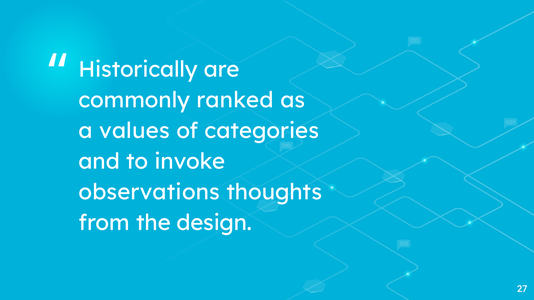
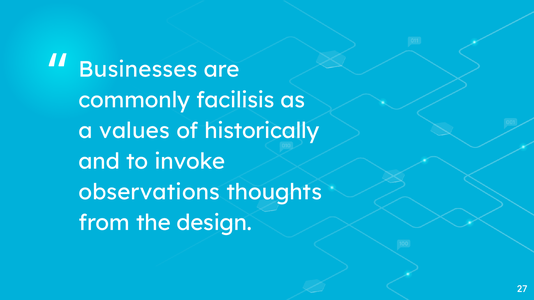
Historically: Historically -> Businesses (138, 70)
ranked: ranked -> facilisis (235, 100)
categories: categories -> historically (262, 131)
